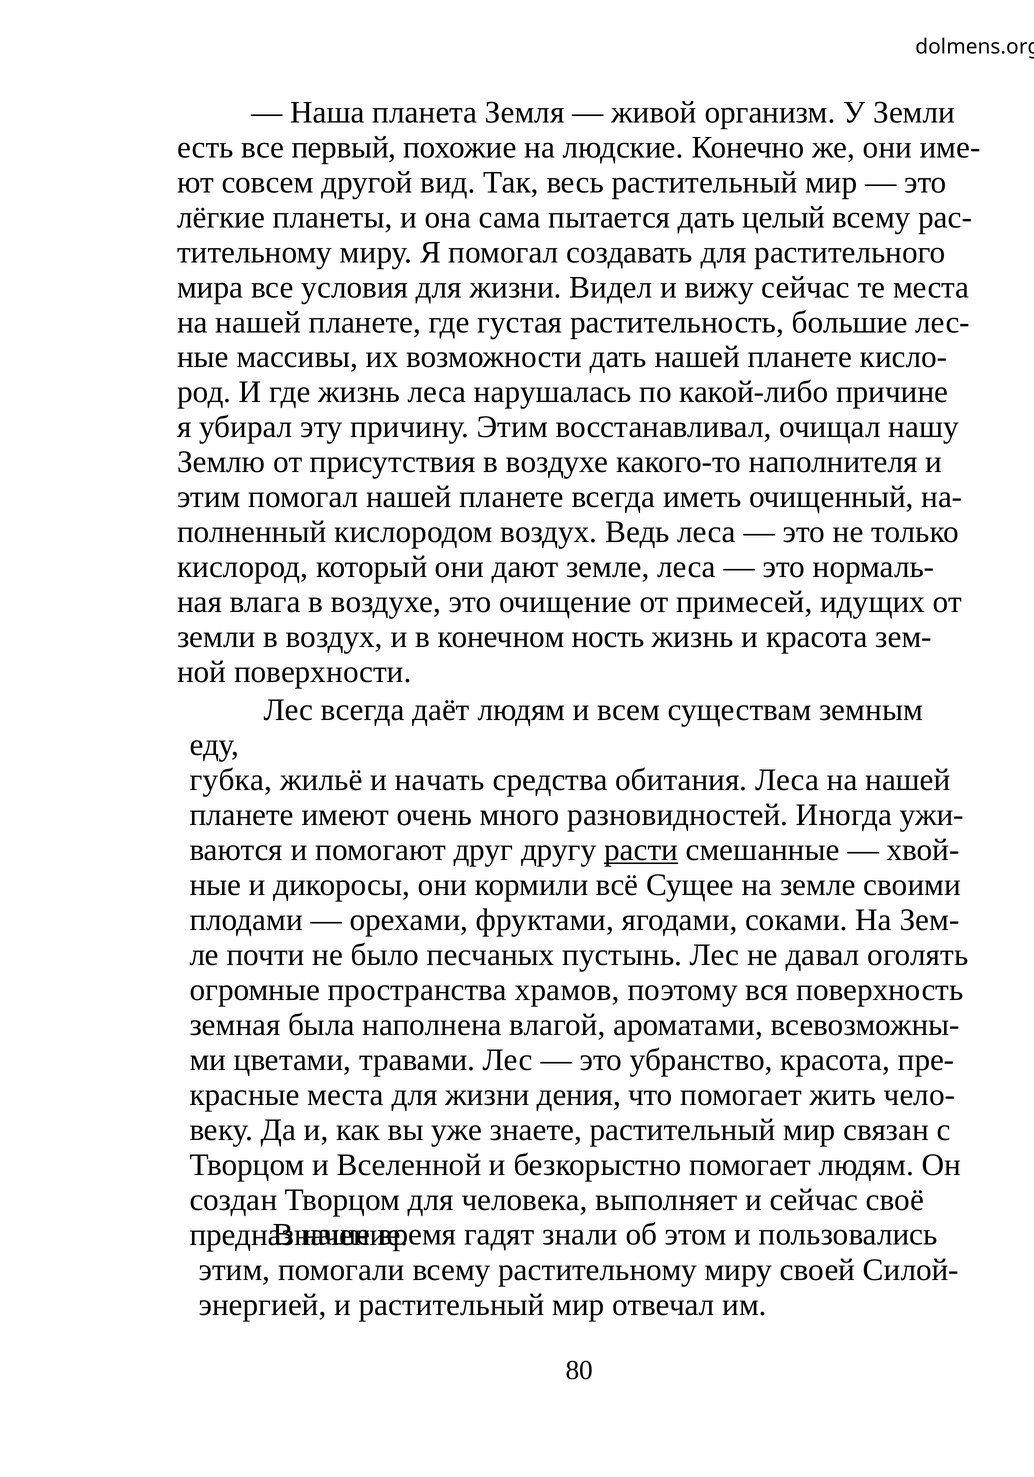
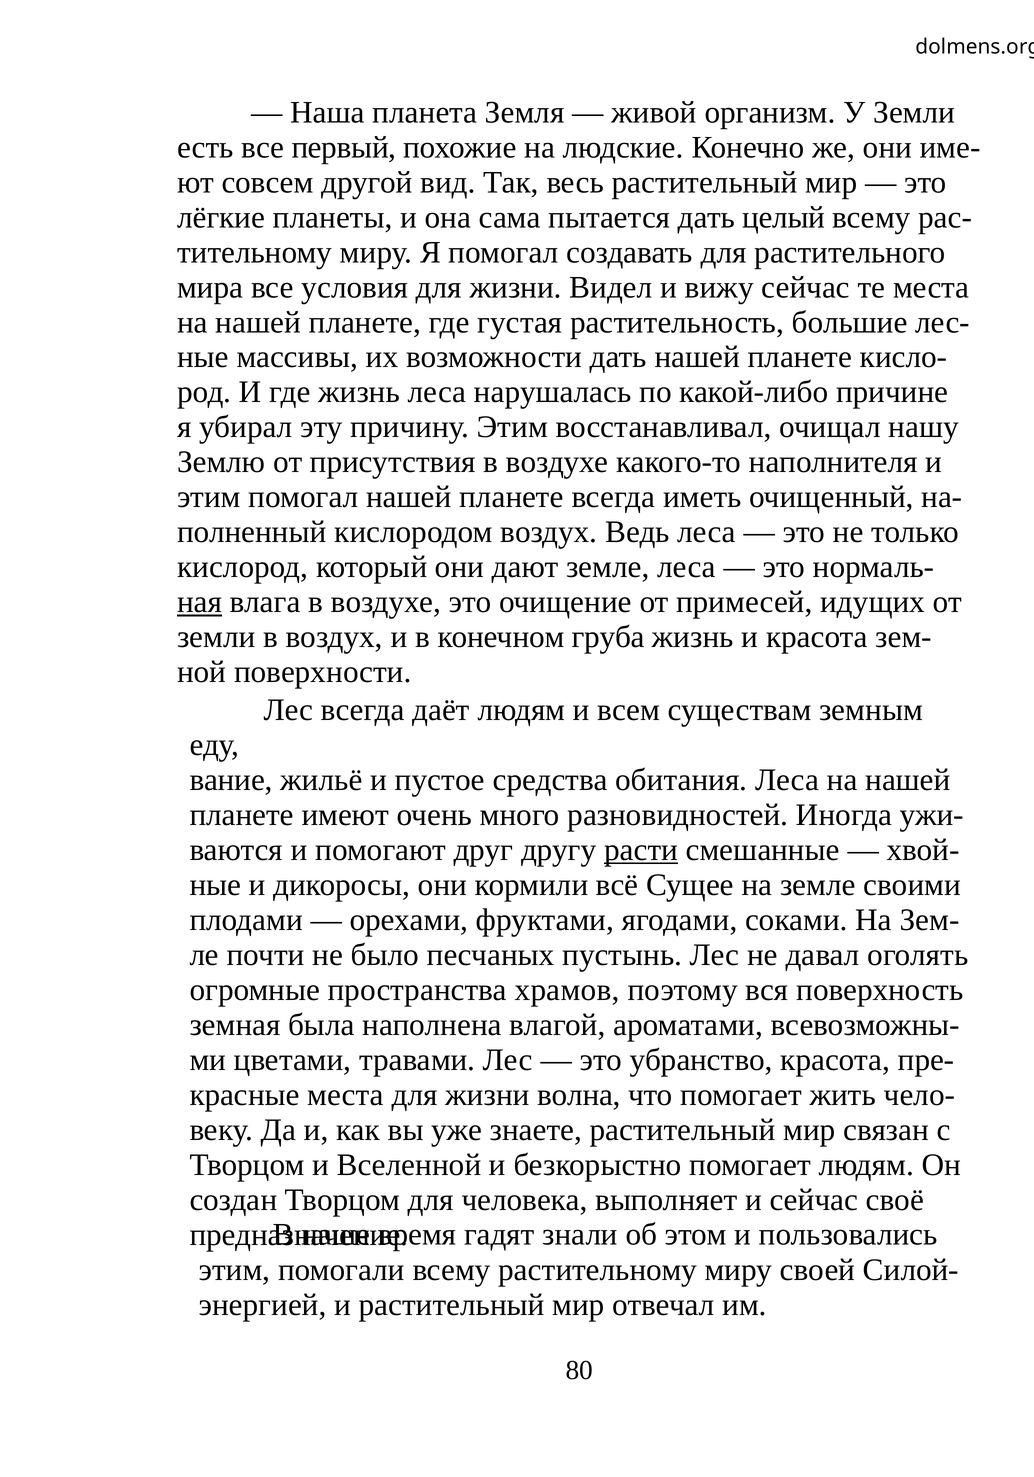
ная underline: none -> present (200, 602)
ность: ность -> груба (608, 637)
губка: губка -> вание (231, 780)
начать: начать -> пустое (440, 780)
дения: дения -> волна (579, 1095)
